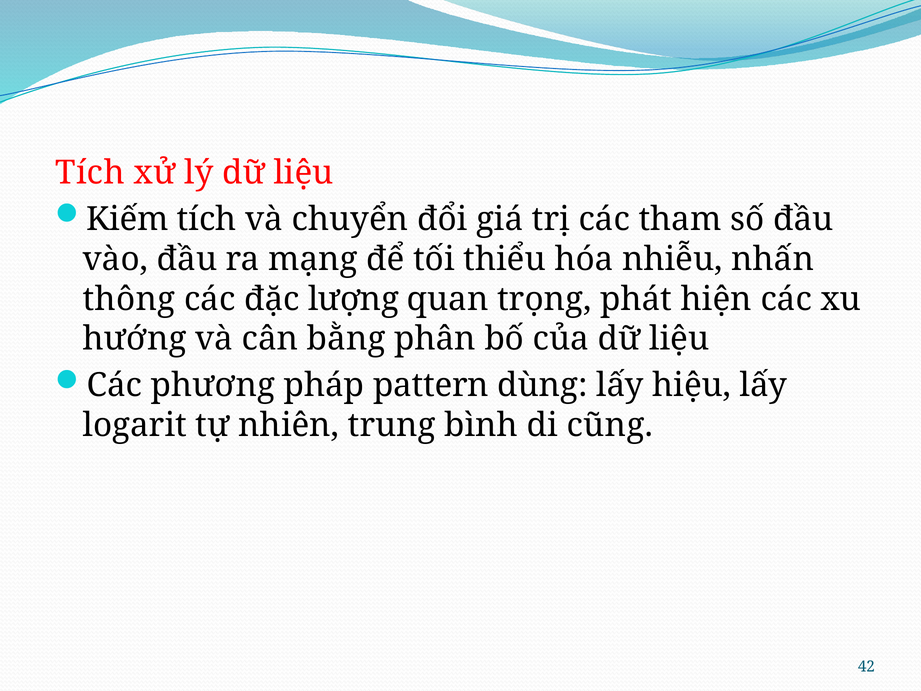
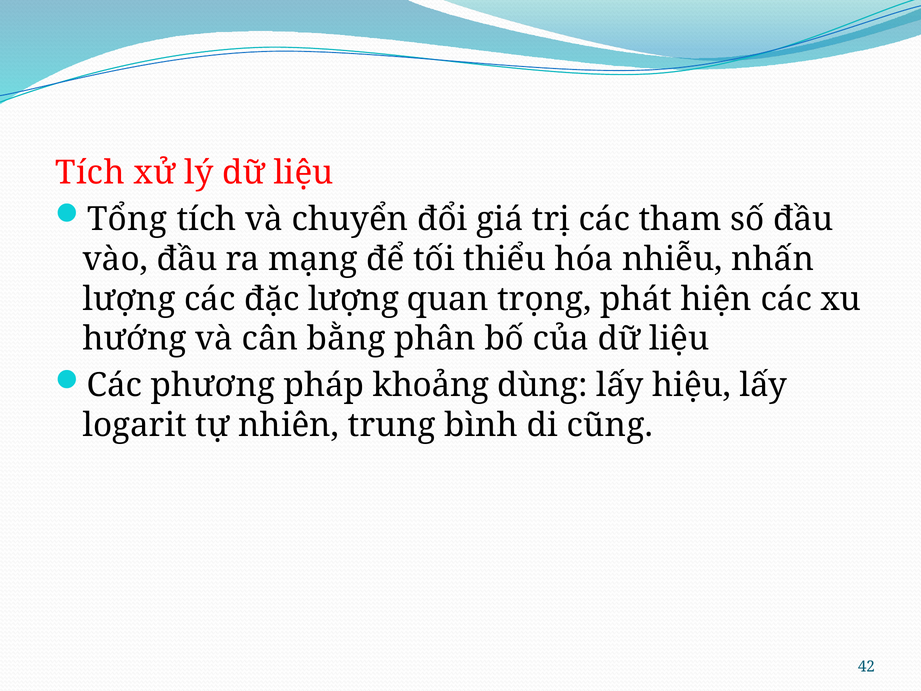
Kiếm: Kiếm -> Tổng (127, 219)
thông: thông -> lượng (129, 299)
pattern: pattern -> khoảng (431, 385)
